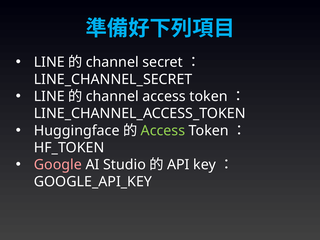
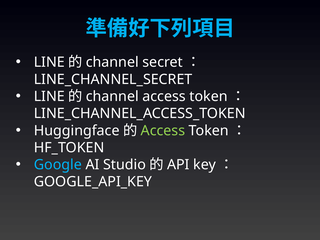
Google colour: pink -> light blue (58, 165)
